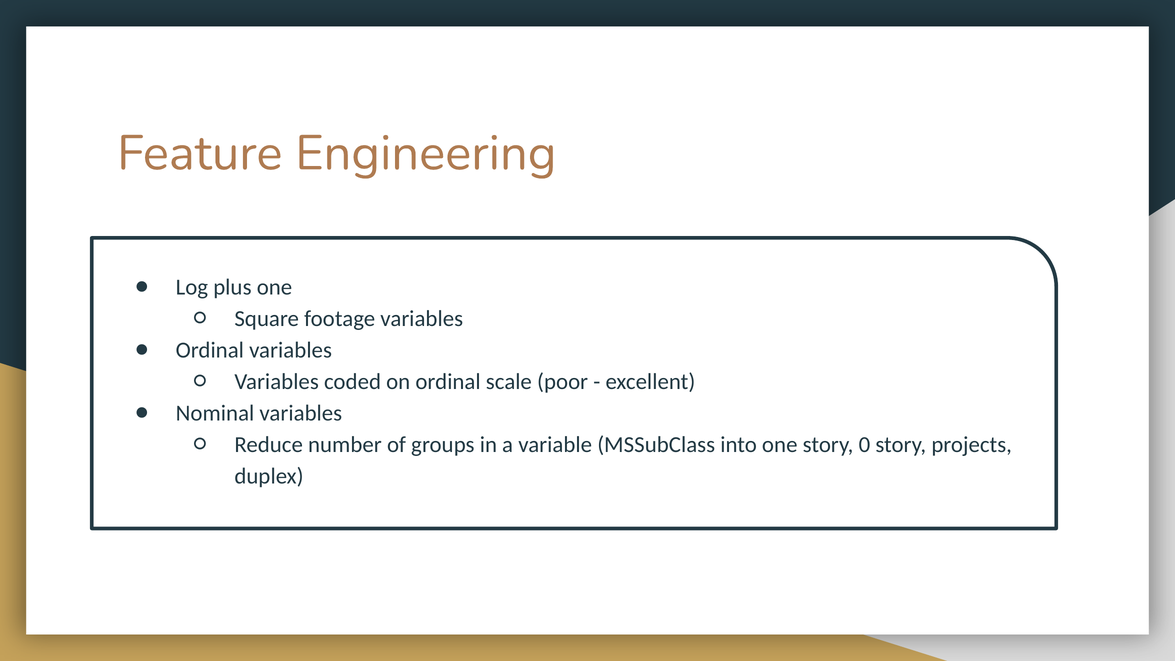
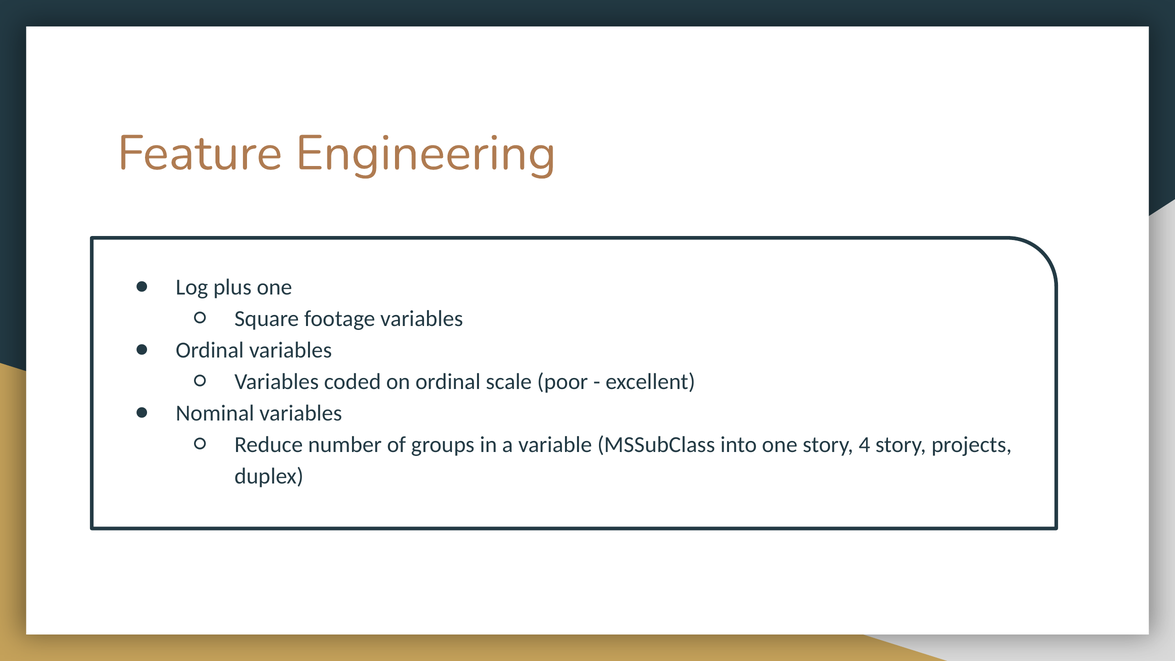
0: 0 -> 4 (864, 444)
